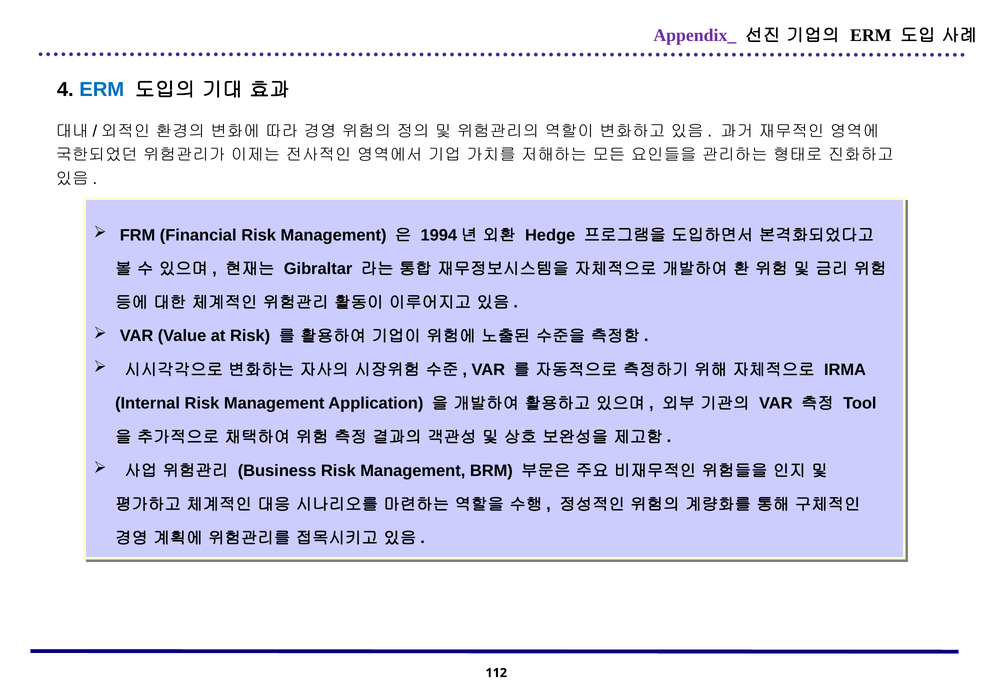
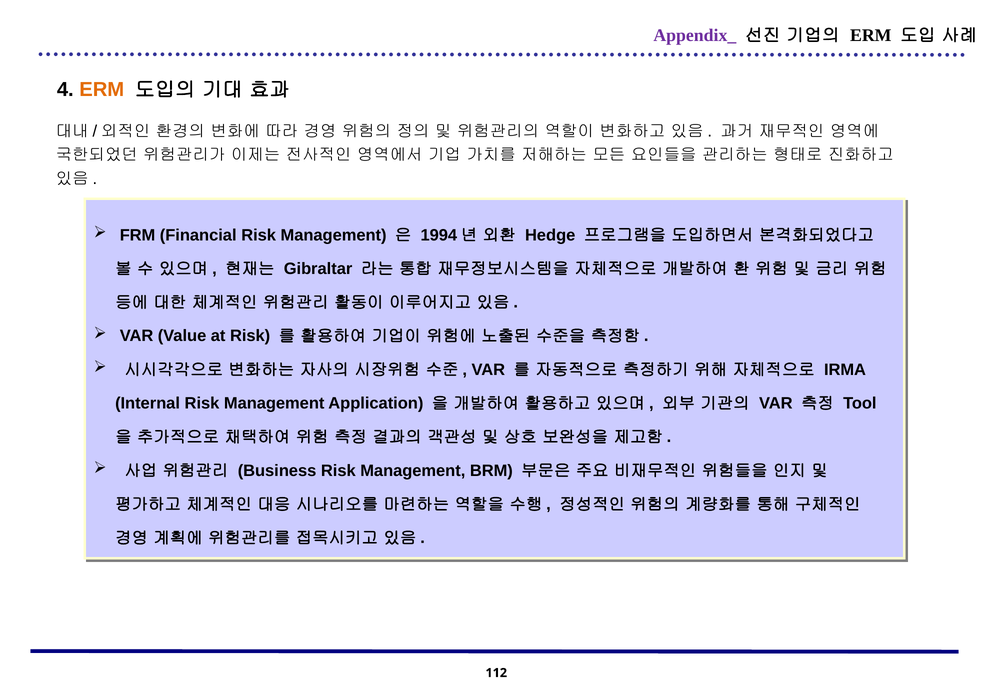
ERM colour: blue -> orange (102, 90)
